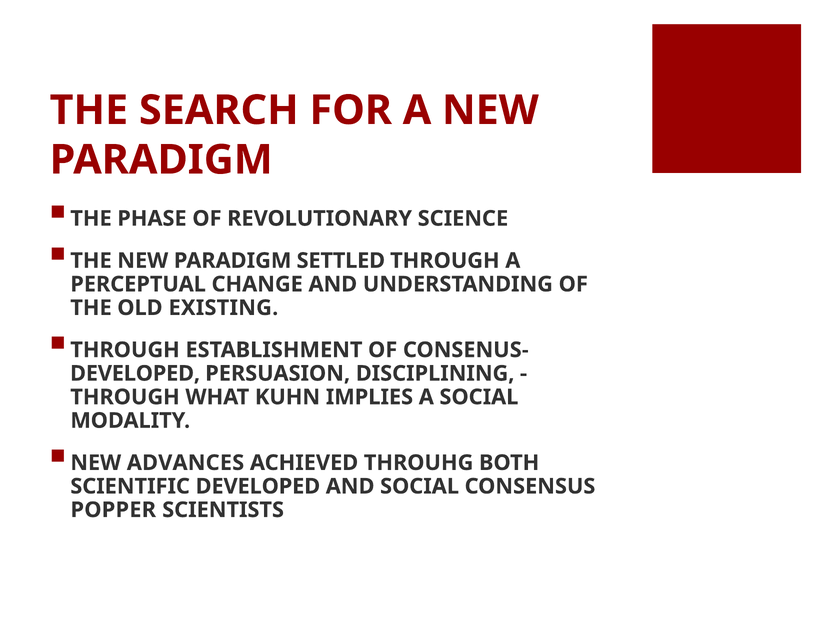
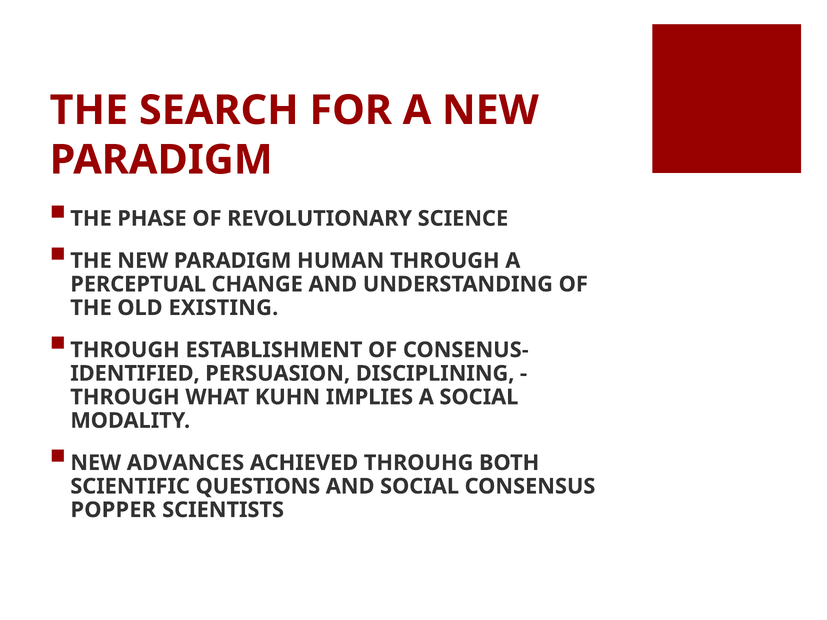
SETTLED: SETTLED -> HUMAN (341, 261)
DEVELOPED: DEVELOPED -> IDENTIFIED (135, 374)
SCIENTIFIC DEVELOPED: DEVELOPED -> QUESTIONS (258, 487)
